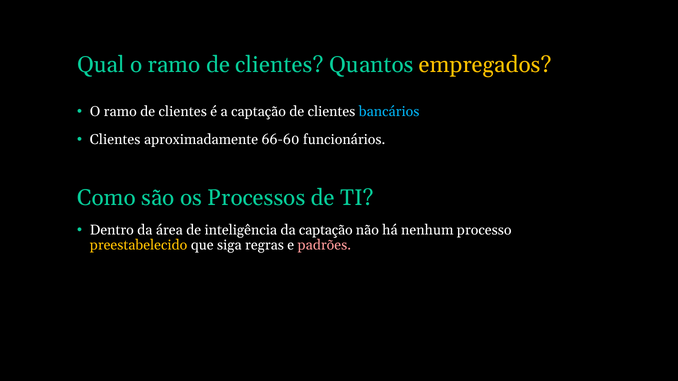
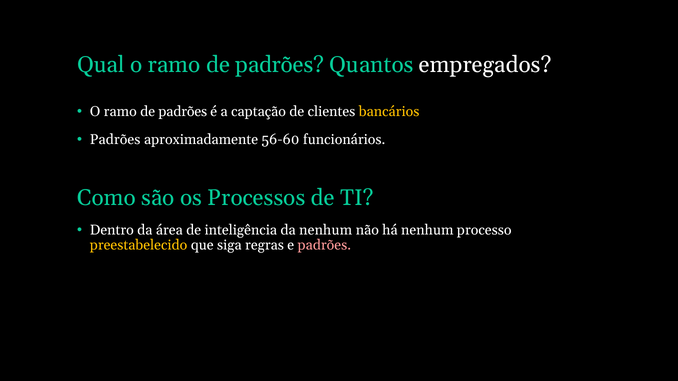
clientes: clientes -> padrões (280, 65)
empregados colour: yellow -> white (485, 65)
clientes: clientes -> padrões (183, 112)
bancários colour: light blue -> yellow (389, 112)
Clientes: Clientes -> Padrões (115, 140)
66-60: 66-60 -> 56-60 (281, 140)
da captação: captação -> nenhum (326, 230)
